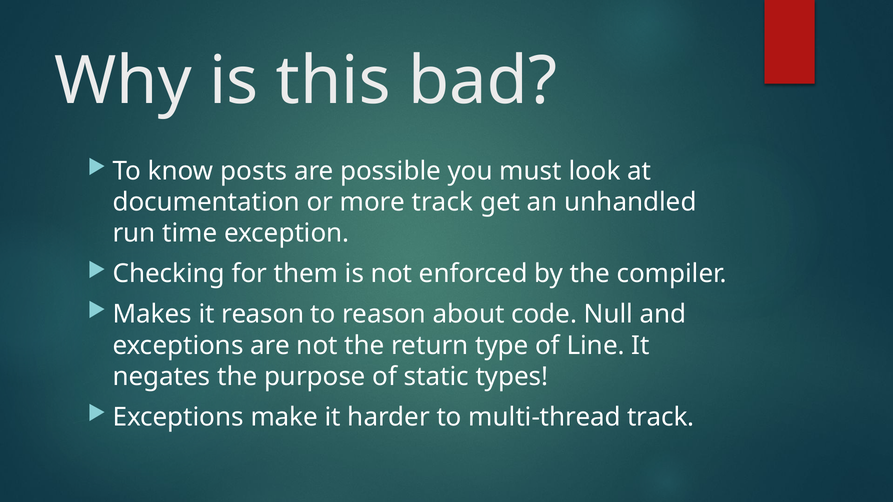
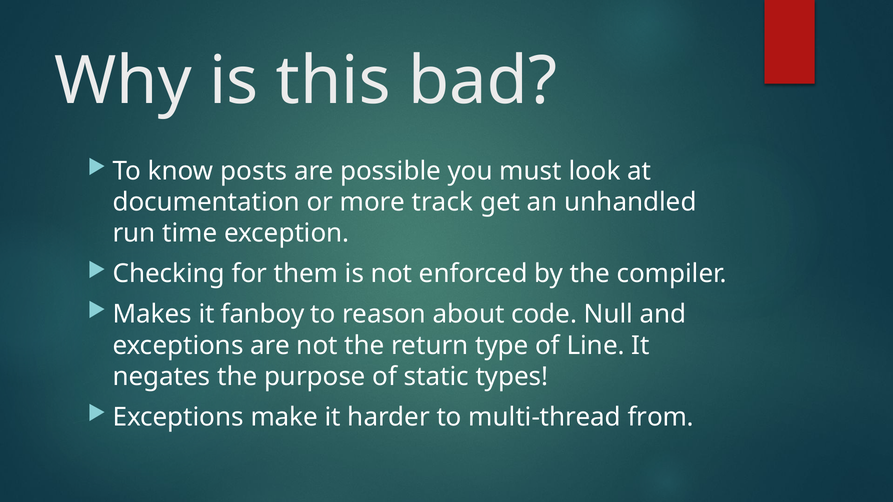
it reason: reason -> fanboy (263, 315)
multi-thread track: track -> from (661, 417)
